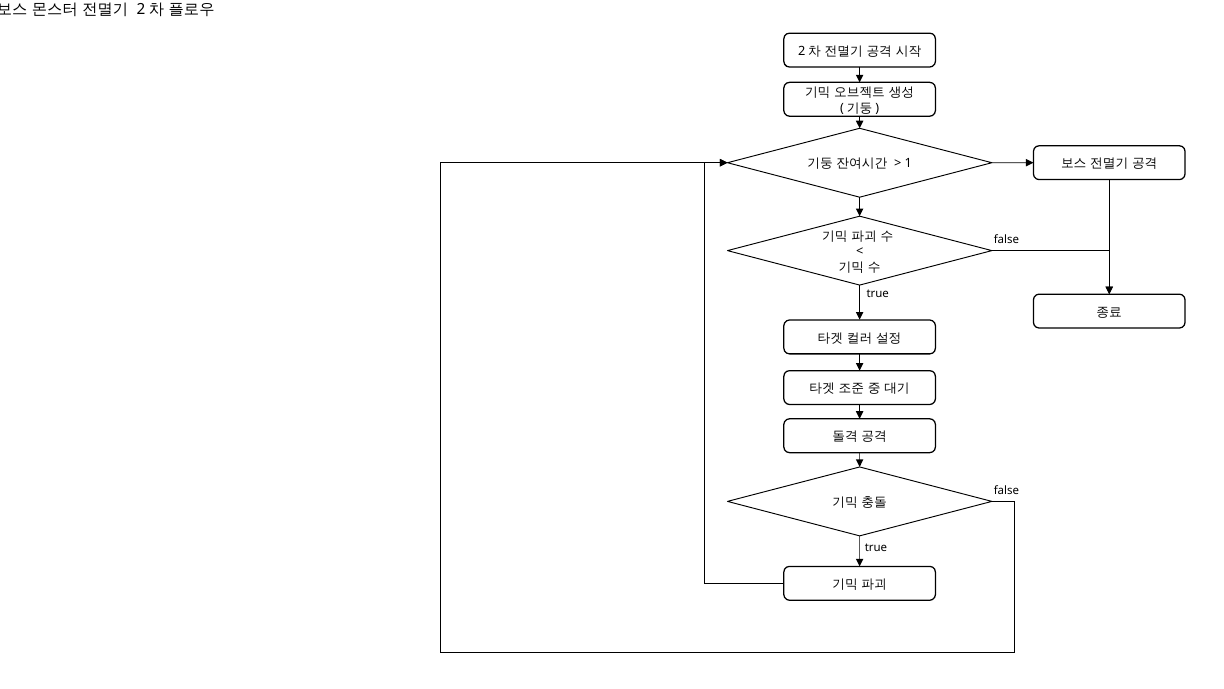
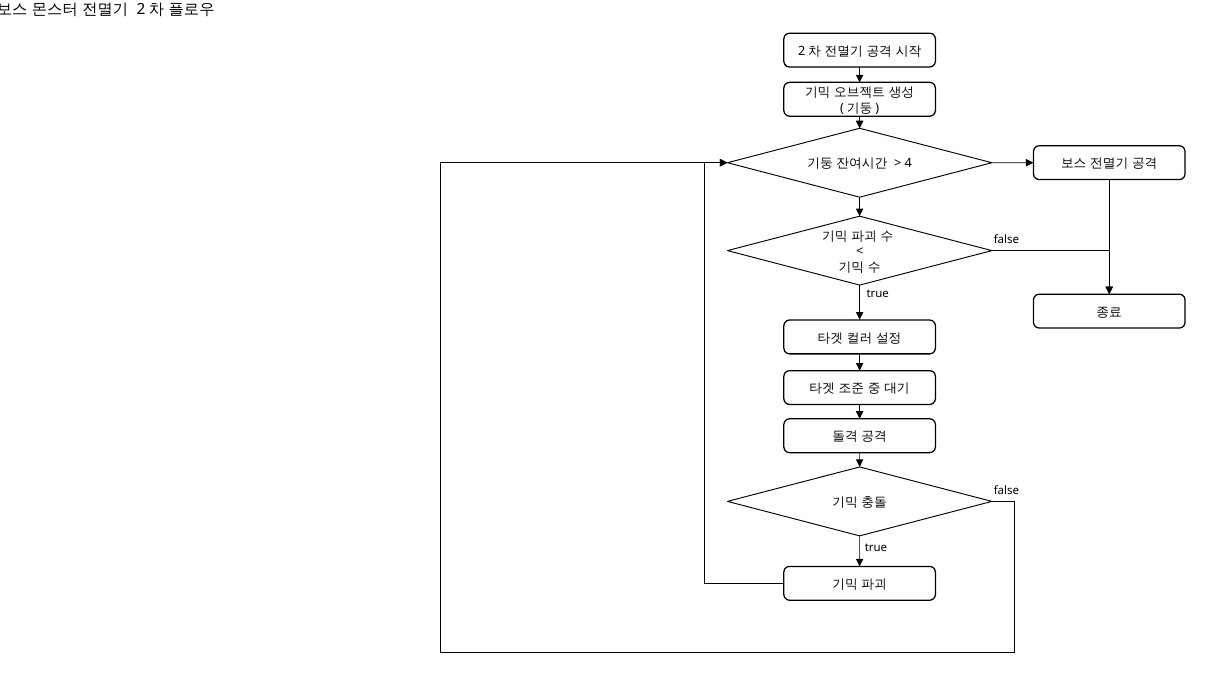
1: 1 -> 4 (908, 163)
